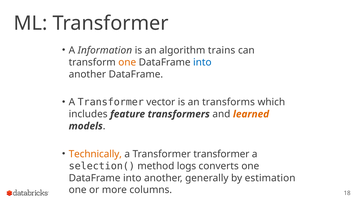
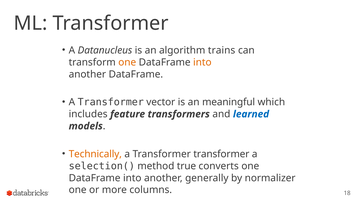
Information: Information -> Datanucleus (105, 50)
into colour: blue -> orange (202, 62)
transforms: transforms -> meaningful (229, 102)
learned colour: orange -> blue (251, 114)
logs: logs -> true (186, 166)
estimation: estimation -> normalizer (270, 178)
